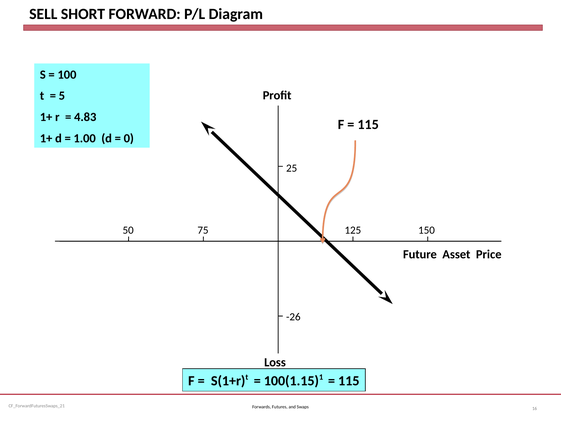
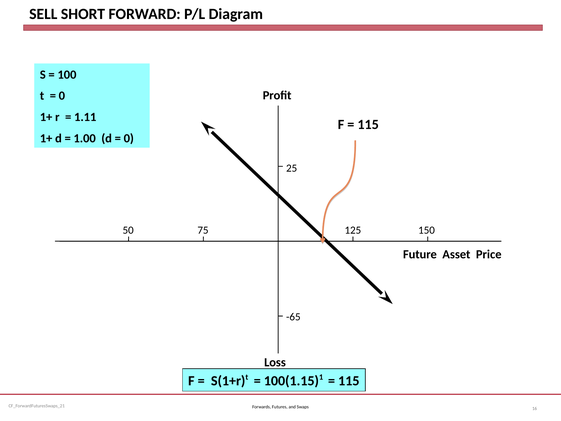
5: 5 -> 0 (62, 96)
4.83: 4.83 -> 1.11 (85, 117)
-26: -26 -> -65 (293, 317)
